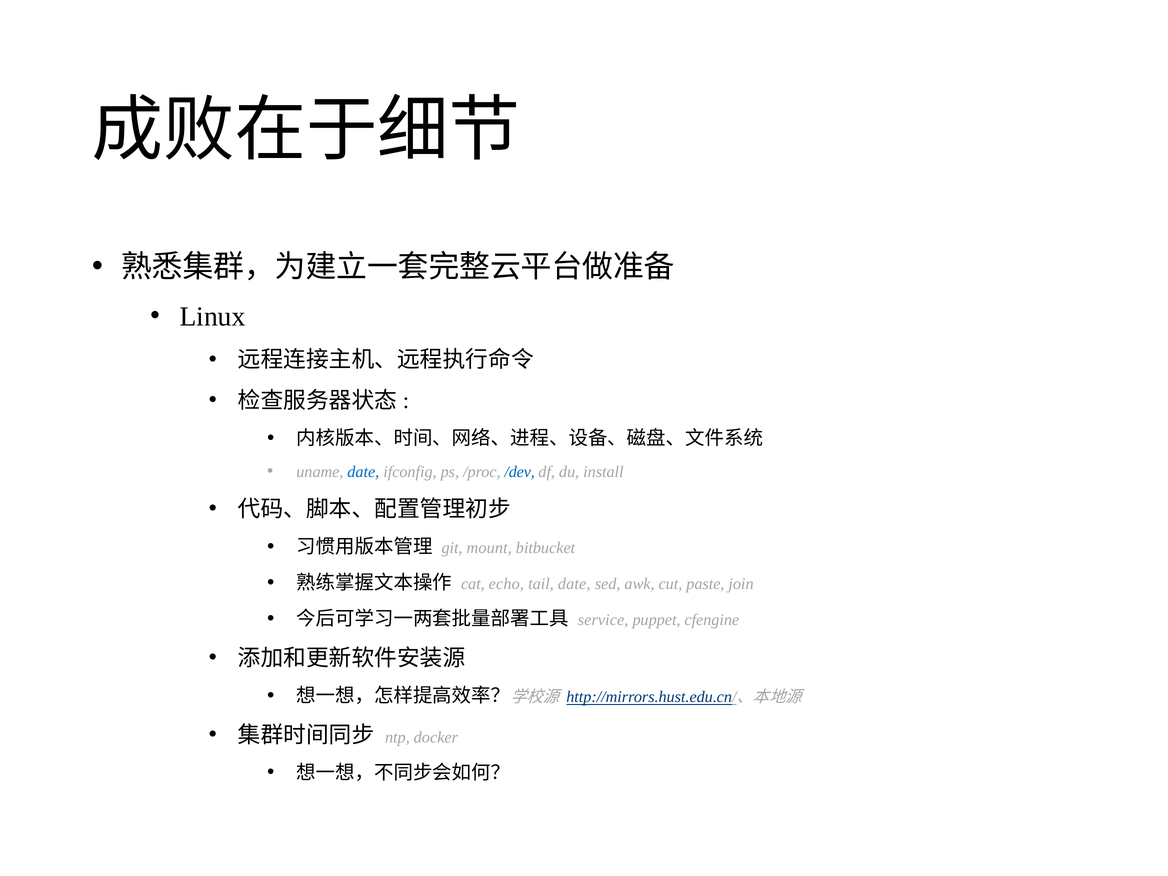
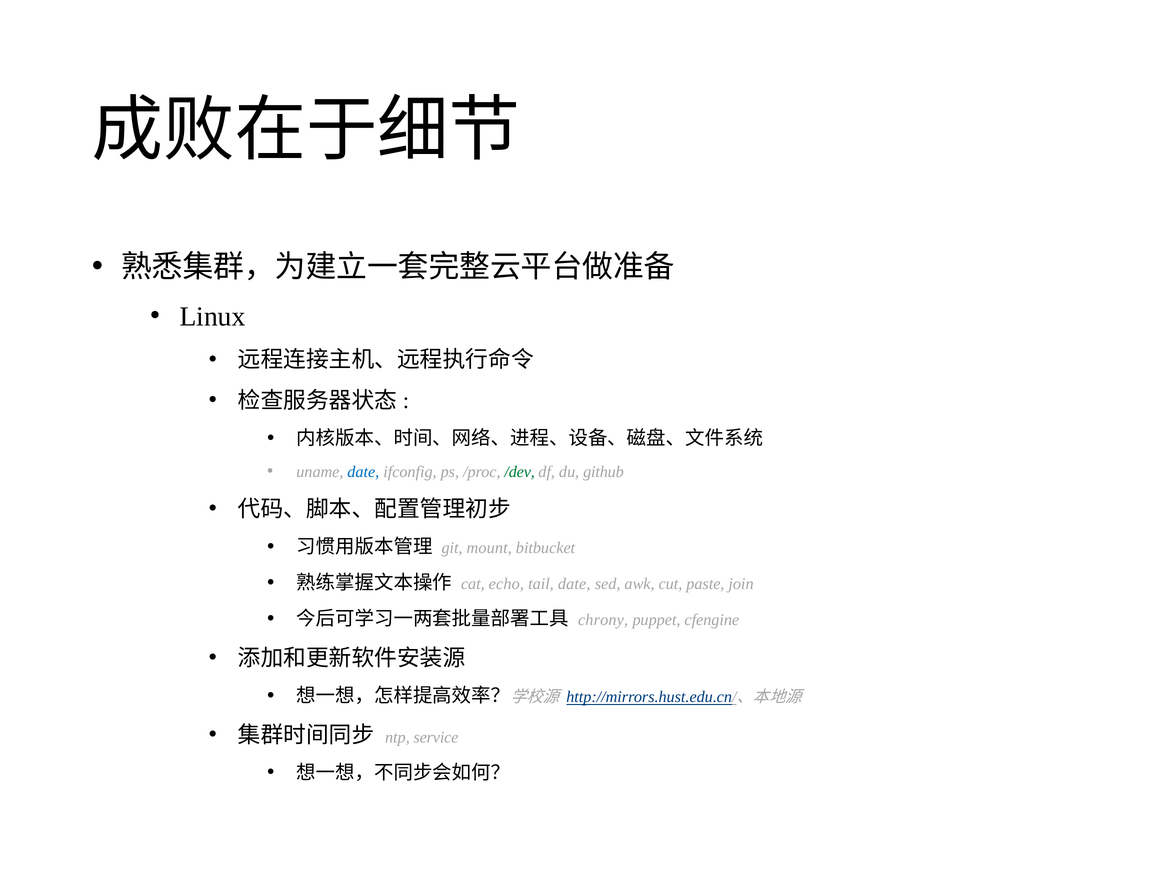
/dev colour: blue -> green (520, 472)
install: install -> github (603, 472)
service: service -> chrony (603, 620)
docker: docker -> service (436, 737)
